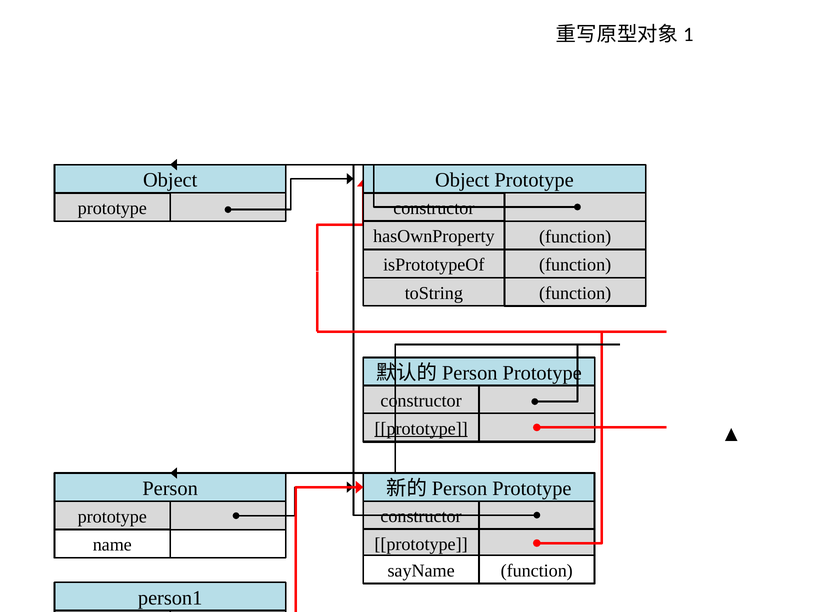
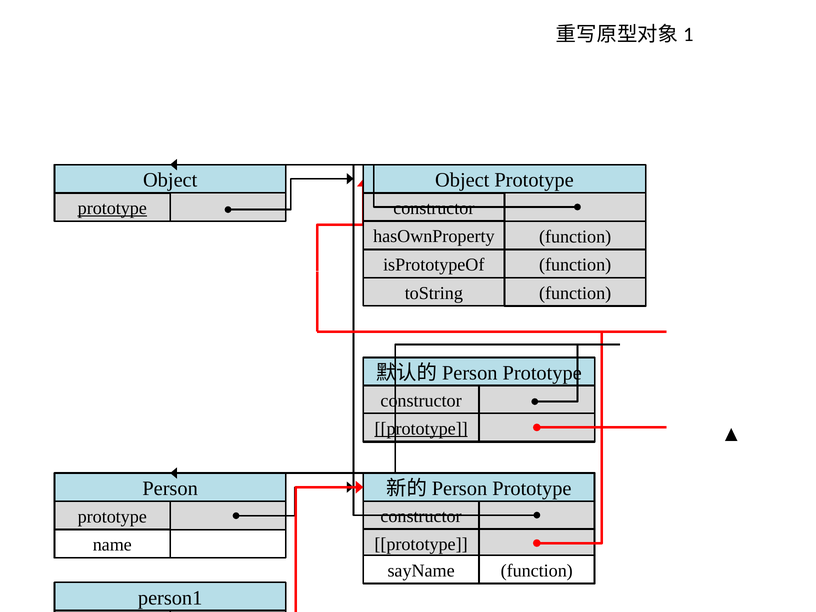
prototype underline: none -> present (112, 208)
